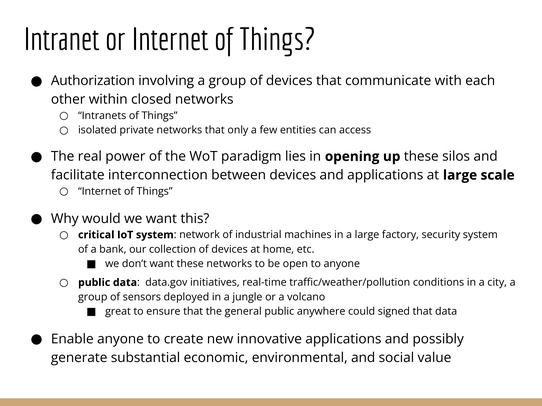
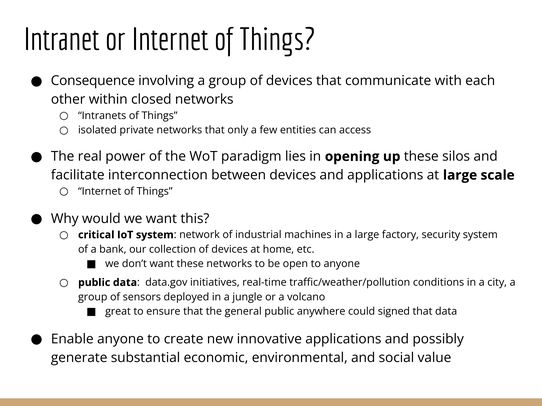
Authorization: Authorization -> Consequence (93, 81)
